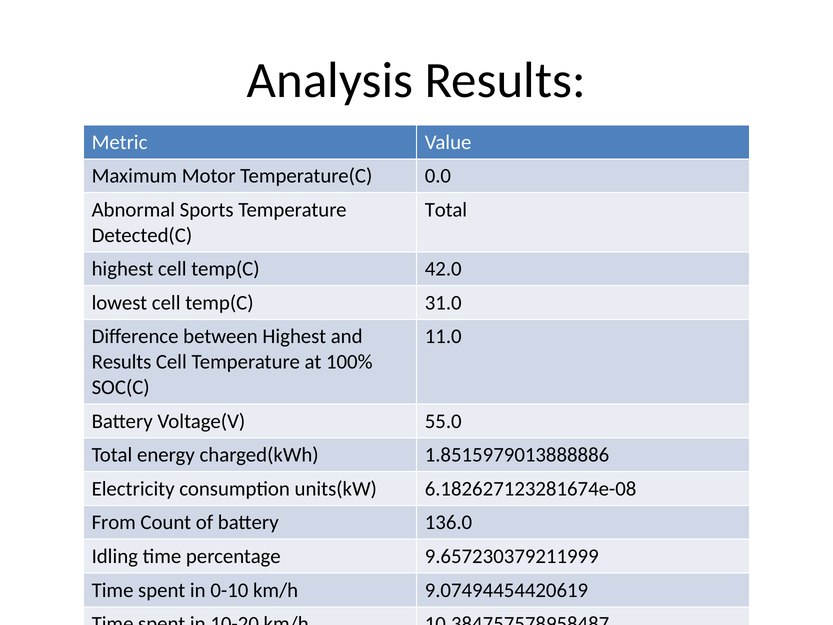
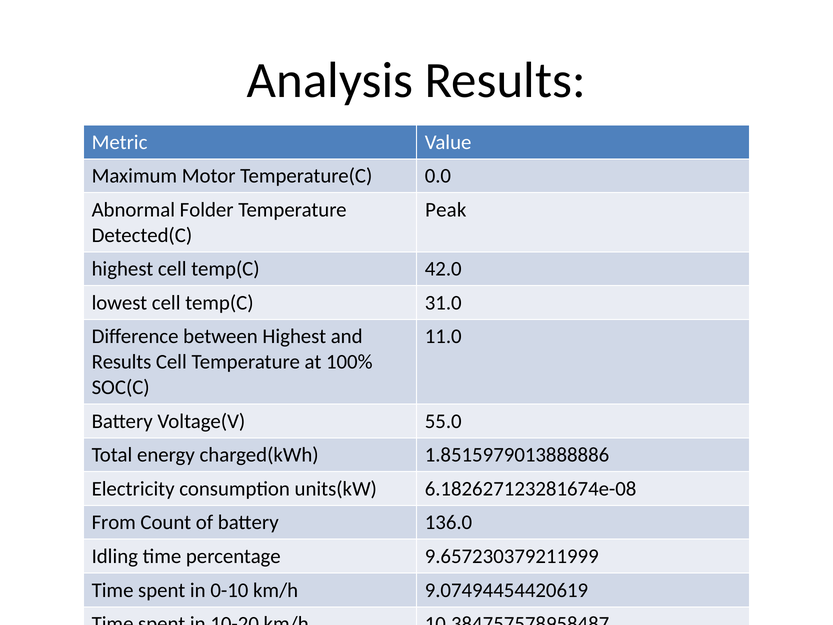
Sports: Sports -> Folder (207, 210)
Total: Total -> Peak (446, 210)
